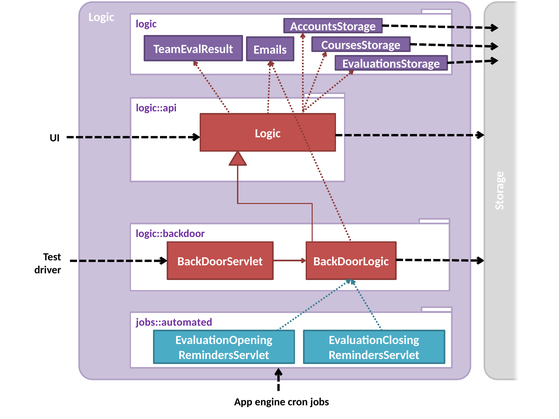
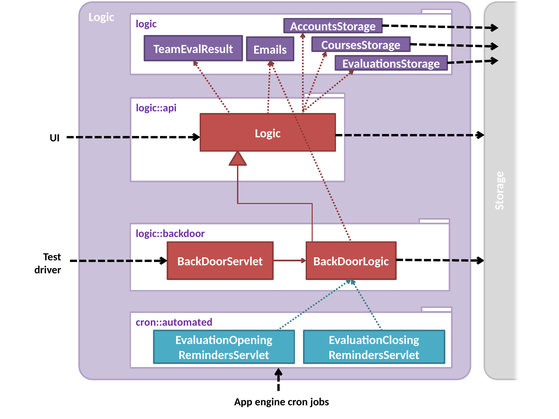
jobs::automated: jobs::automated -> cron::automated (174, 322)
